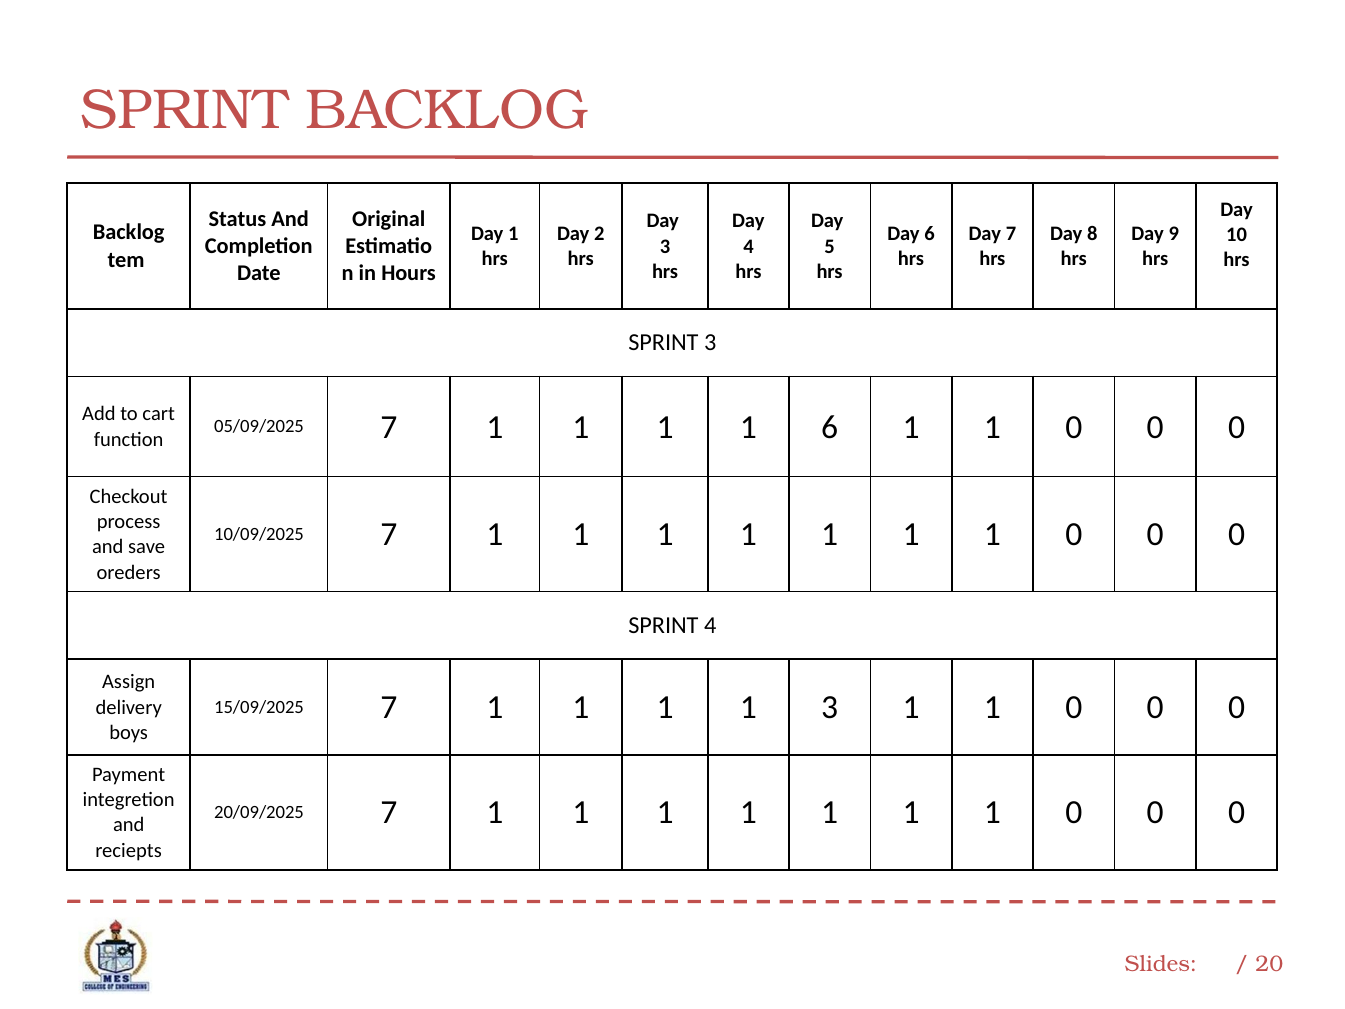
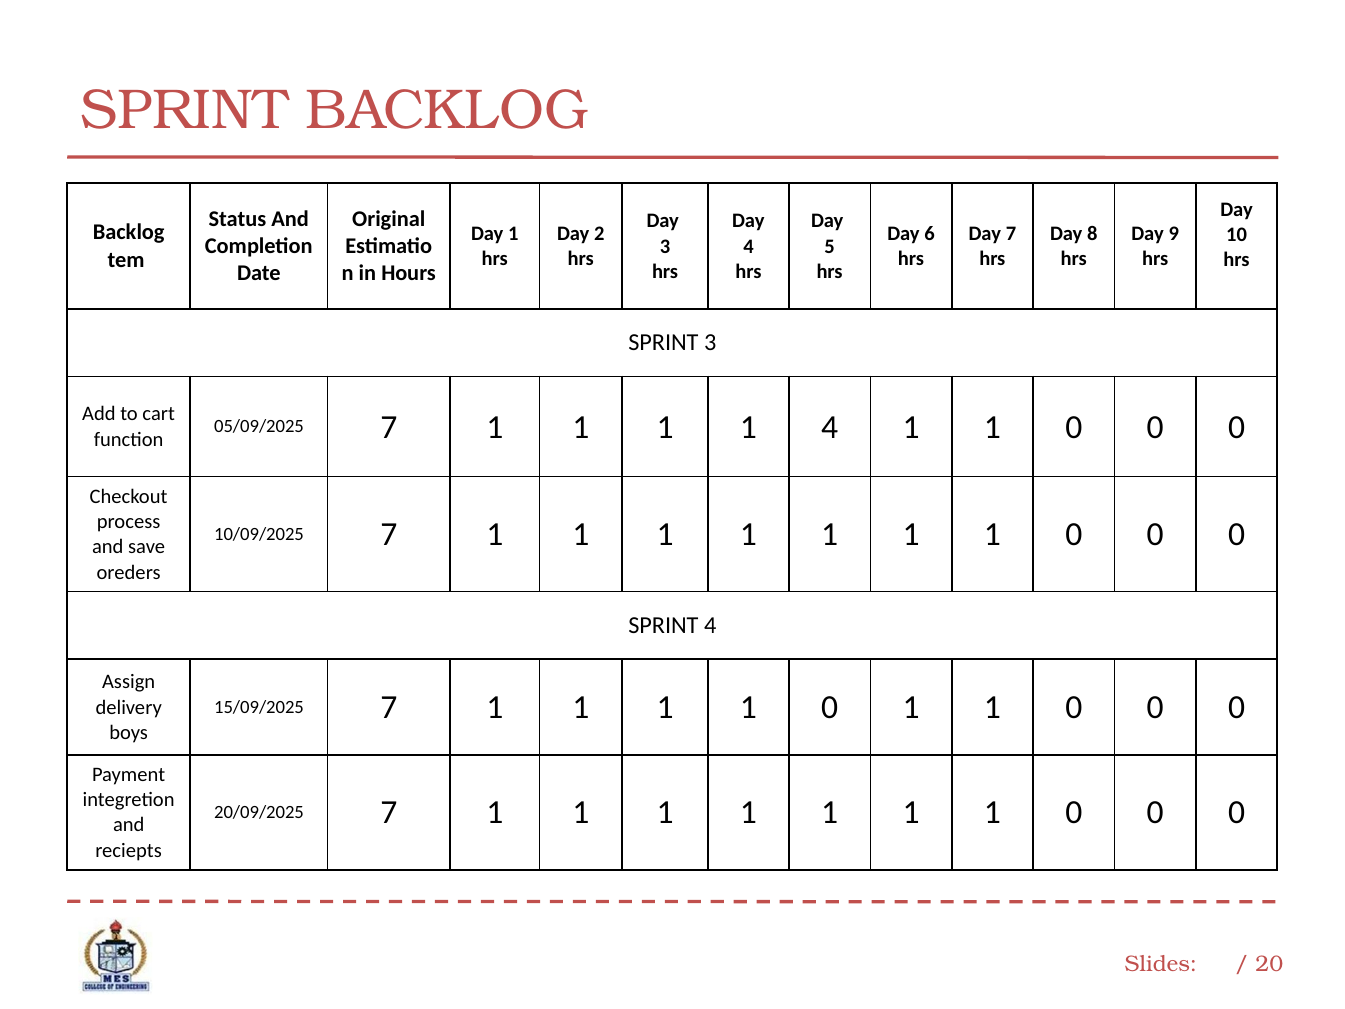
1 6: 6 -> 4 (830, 427)
3: 3 -> 0 (830, 707)
